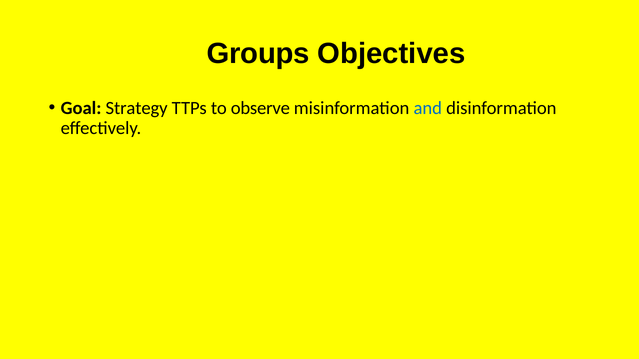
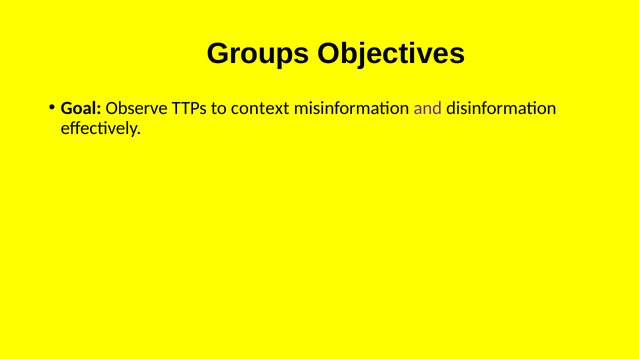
Strategy: Strategy -> Observe (137, 108)
observe: observe -> context (260, 108)
and colour: blue -> purple (428, 108)
